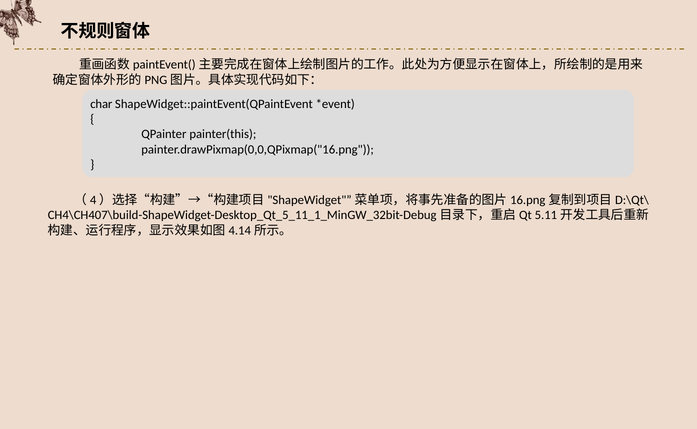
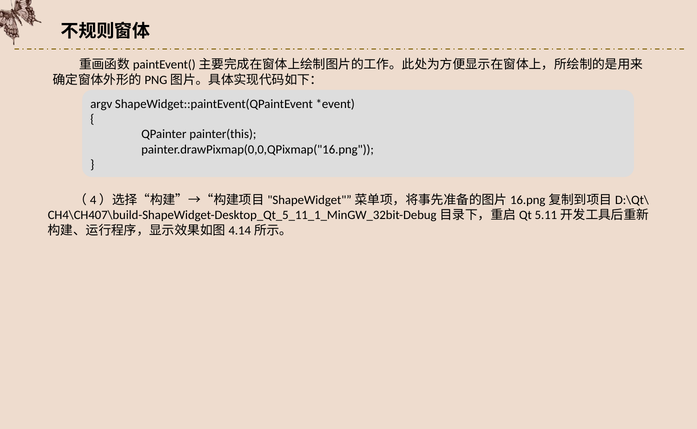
char: char -> argv (101, 104)
